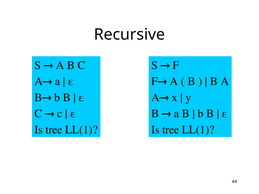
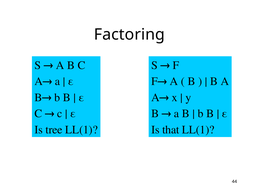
Recursive: Recursive -> Factoring (129, 35)
tree: tree -> that (171, 130)
